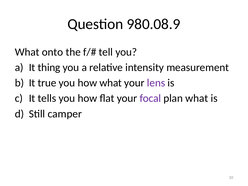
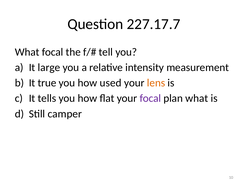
980.08.9: 980.08.9 -> 227.17.7 (154, 24)
What onto: onto -> focal (53, 52)
thing: thing -> large (49, 67)
how what: what -> used (111, 83)
lens colour: purple -> orange (156, 83)
